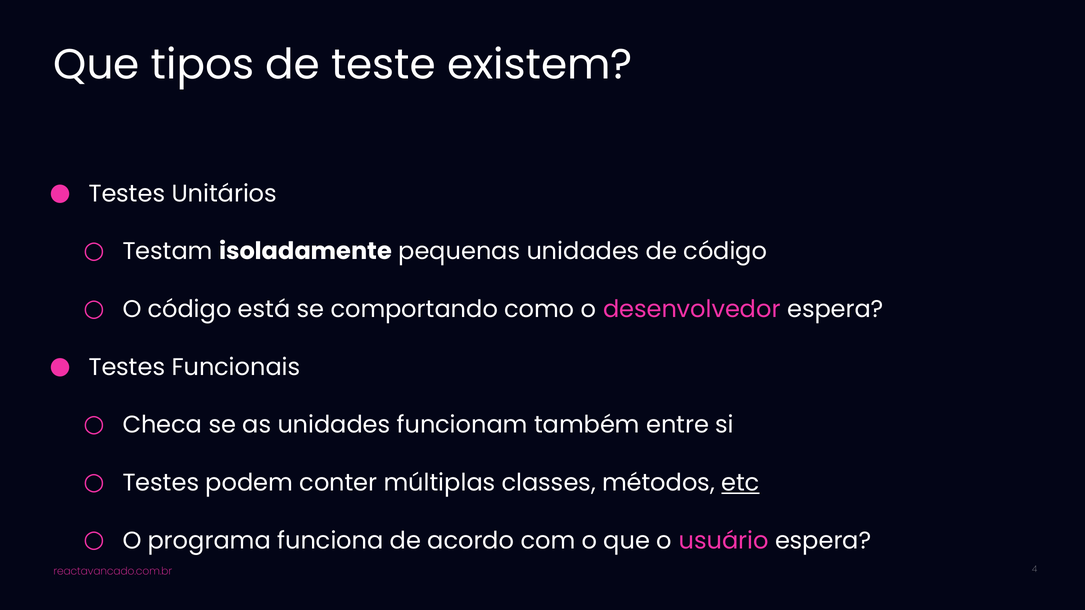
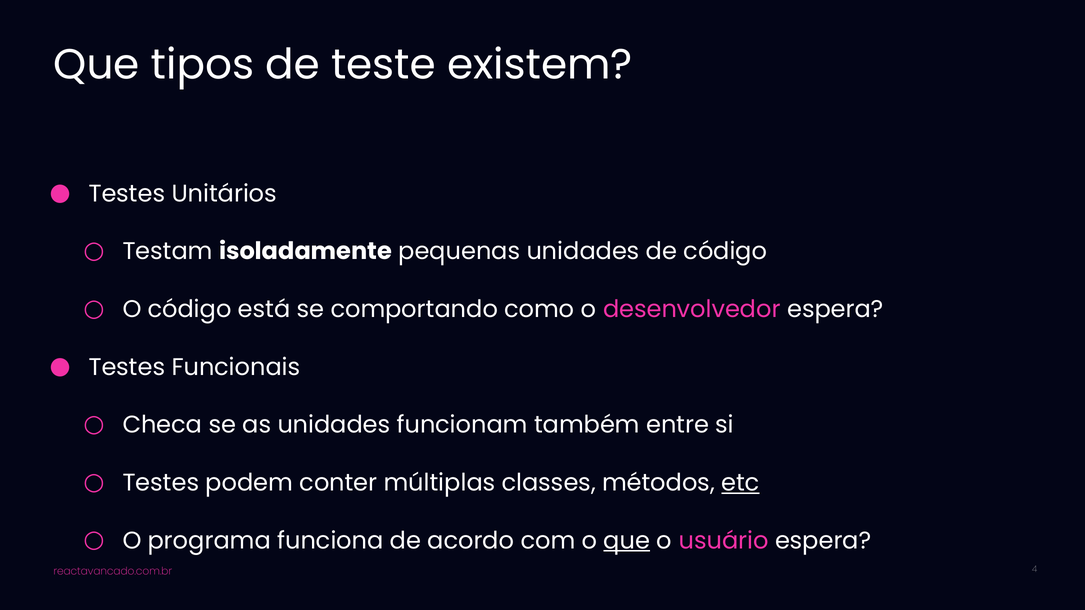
que underline: none -> present (627, 541)
